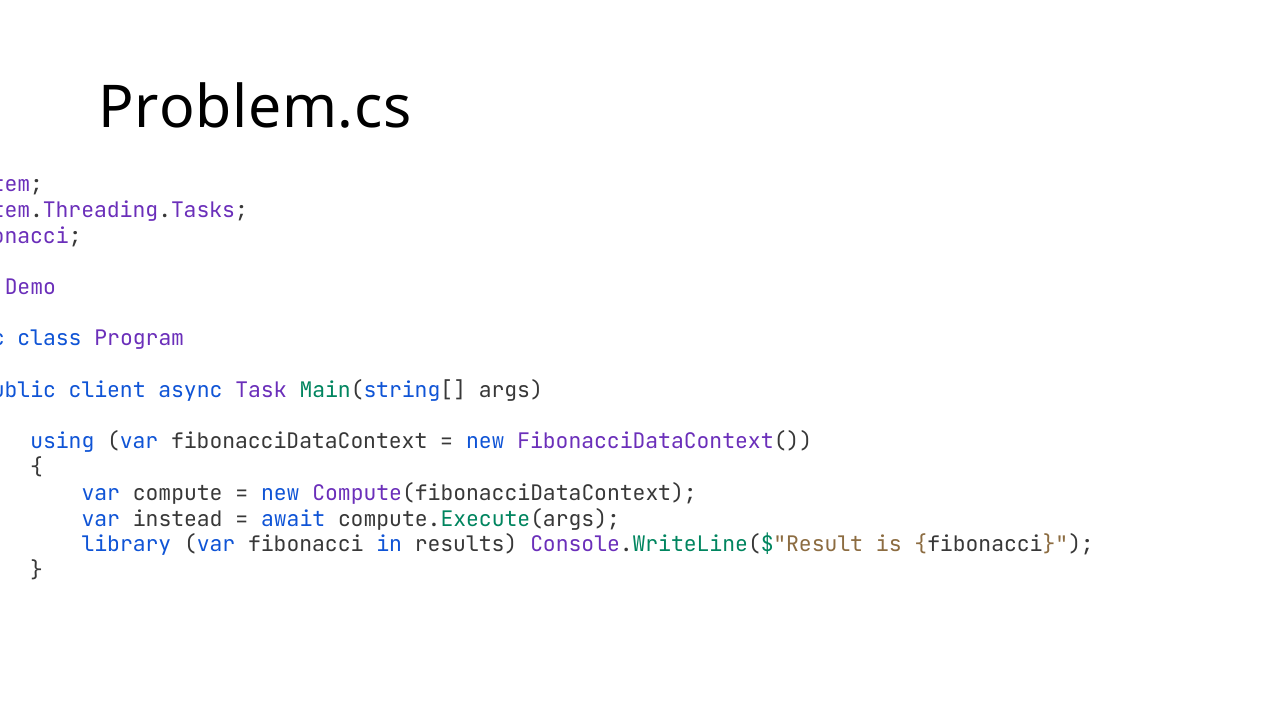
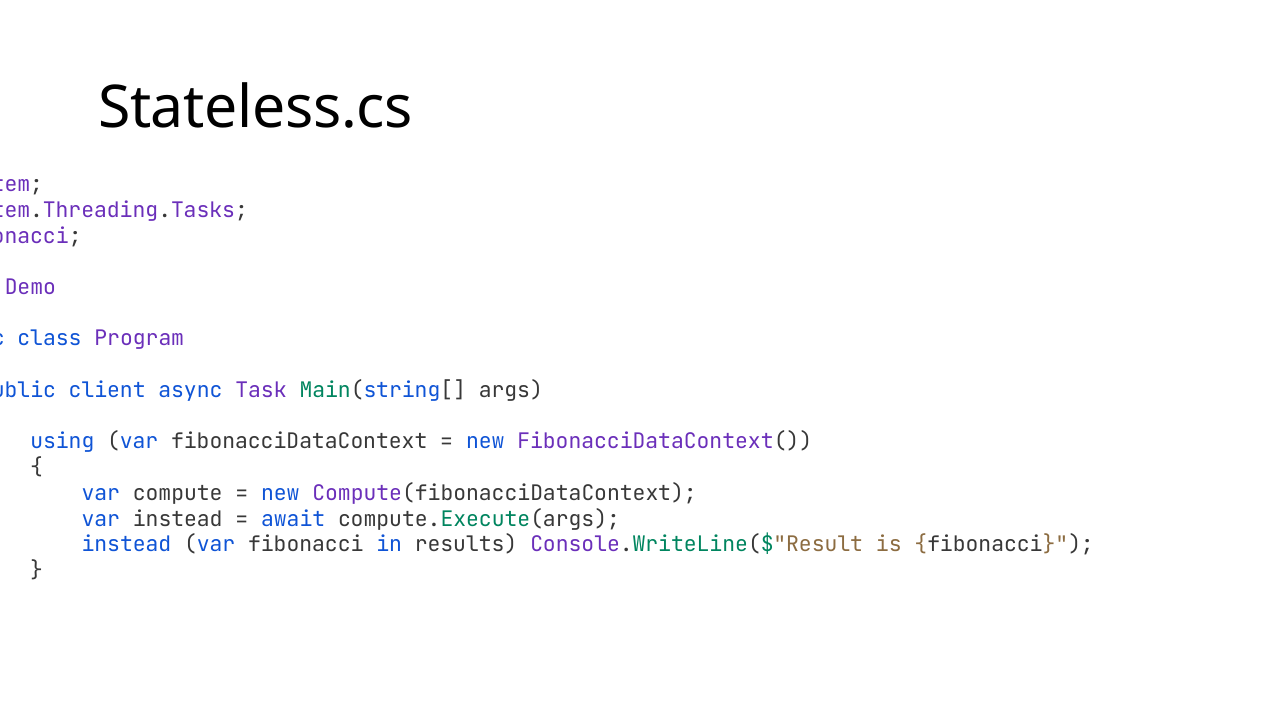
Problem.cs: Problem.cs -> Stateless.cs (255, 108)
library: library -> instead (126, 544)
